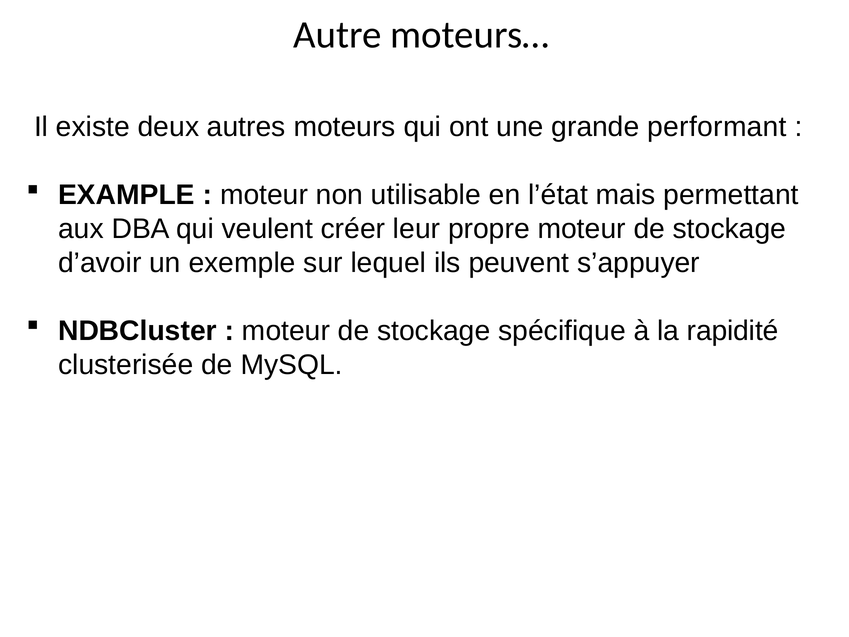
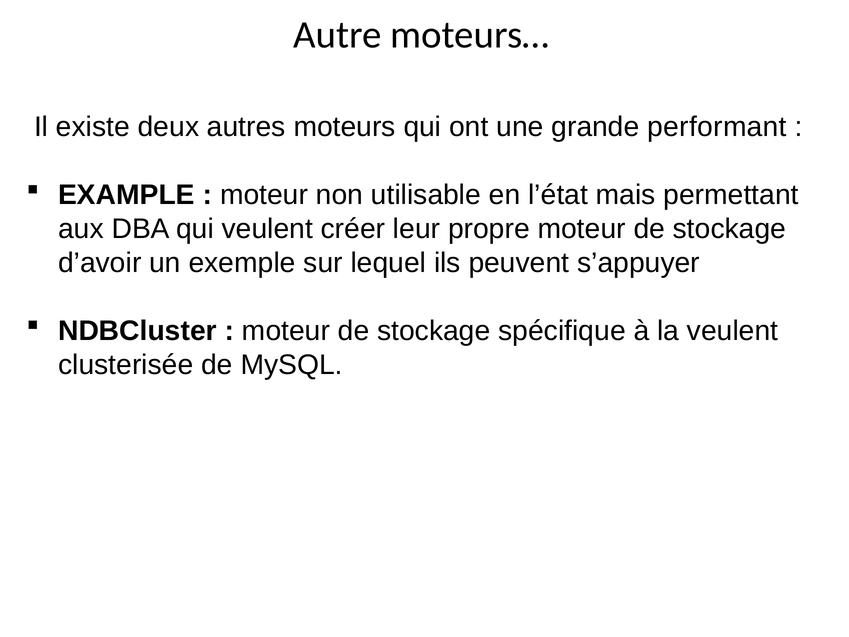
la rapidité: rapidité -> veulent (733, 331)
